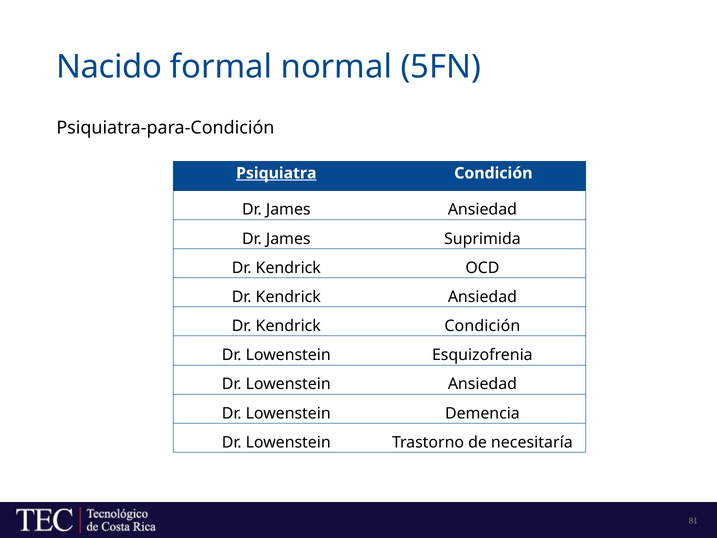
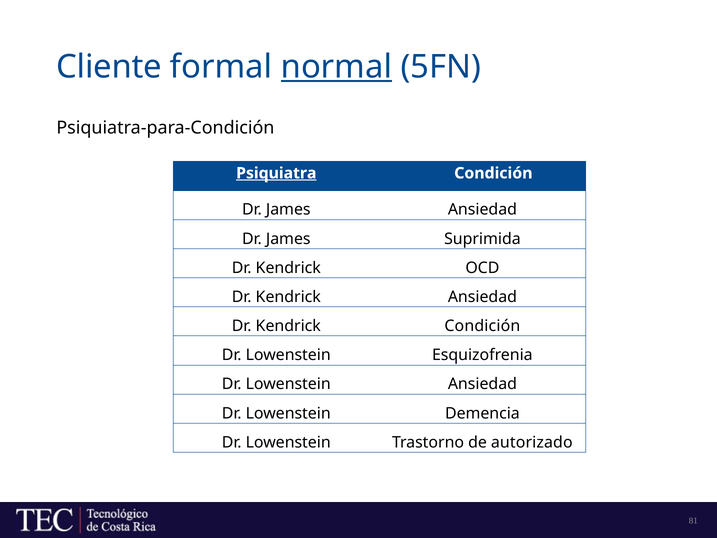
Nacido: Nacido -> Cliente (109, 67)
normal underline: none -> present (336, 67)
necesitaría: necesitaría -> autorizado (532, 442)
